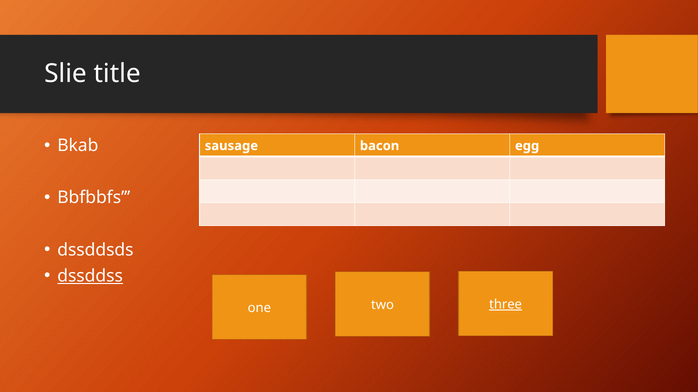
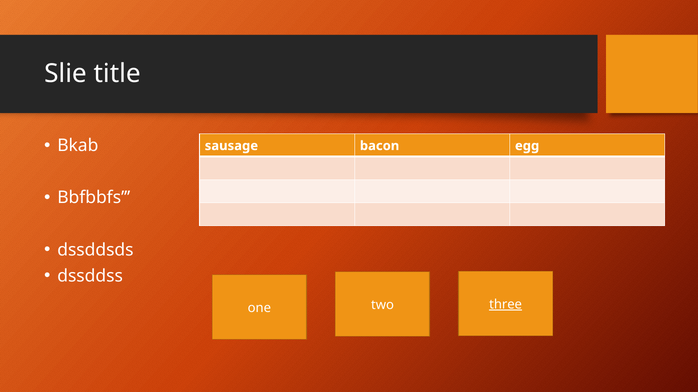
dssddss underline: present -> none (90, 276)
